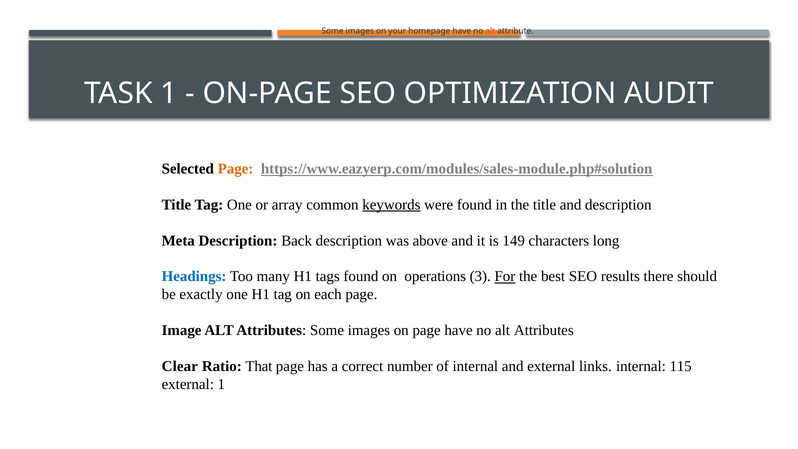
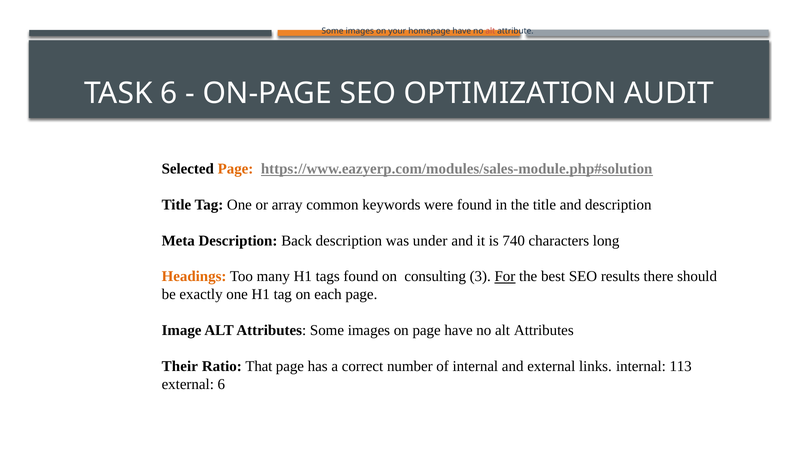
TASK 1: 1 -> 6 (169, 93)
keywords underline: present -> none (391, 205)
above: above -> under (430, 241)
149: 149 -> 740 (514, 241)
Headings colour: blue -> orange (194, 276)
operations: operations -> consulting (435, 276)
Clear: Clear -> Their (180, 366)
115: 115 -> 113 (681, 366)
external 1: 1 -> 6 (221, 384)
